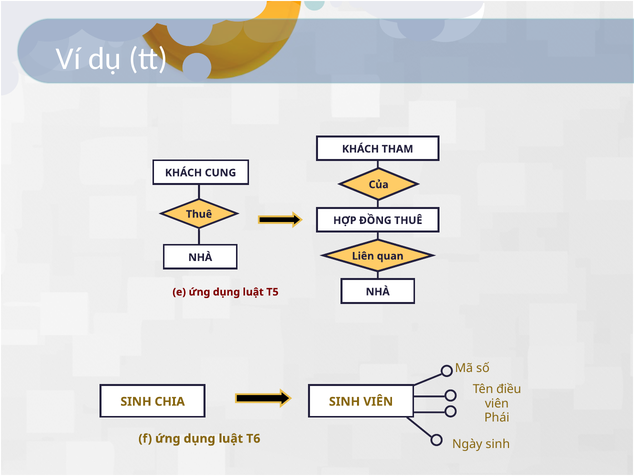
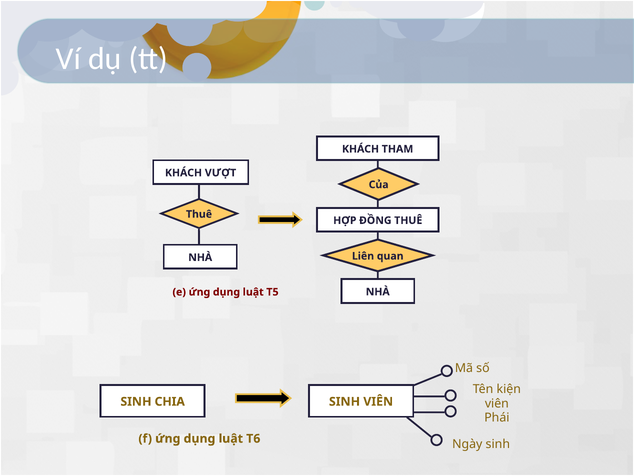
CUNG: CUNG -> VƯỢT (220, 173)
điều: điều -> kiện (509, 389)
